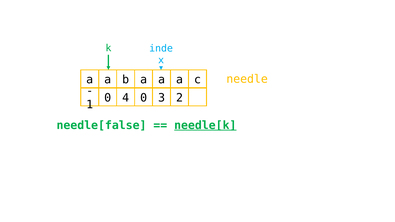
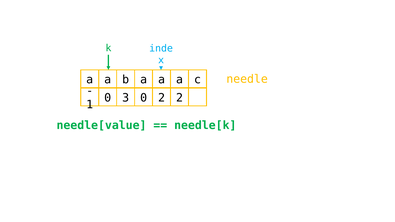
4: 4 -> 3 (126, 98)
0 3: 3 -> 2 (162, 98)
needle[false: needle[false -> needle[value (102, 125)
needle[k underline: present -> none (205, 125)
